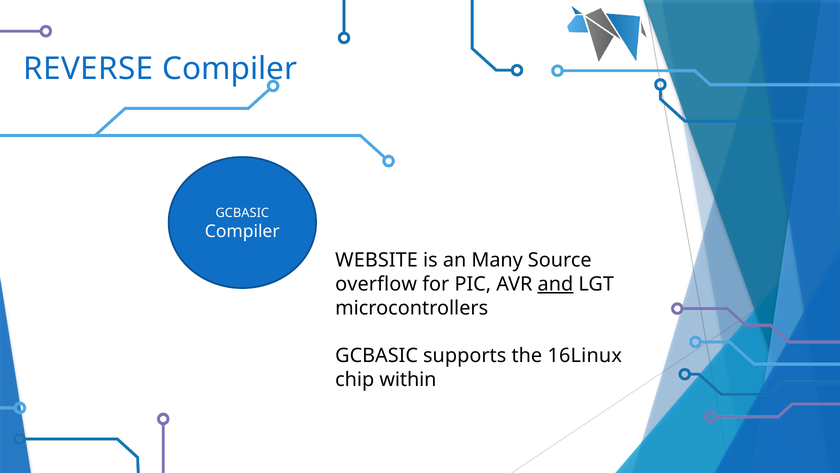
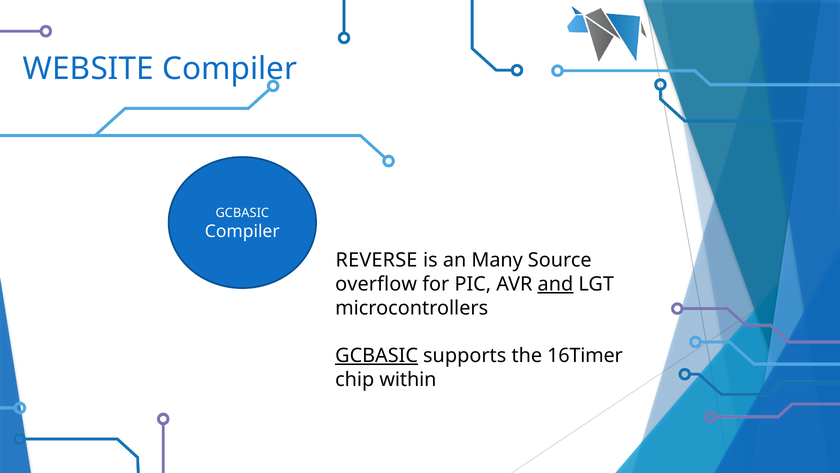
REVERSE: REVERSE -> WEBSITE (88, 69)
WEBSITE: WEBSITE -> REVERSE (376, 260)
GCBASIC underline: none -> present (377, 355)
16Linux: 16Linux -> 16Timer (585, 355)
